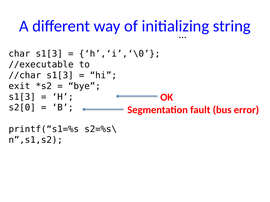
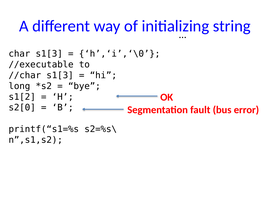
exit: exit -> long (19, 86)
s1[3: s1[3 -> s1[2 (22, 97)
